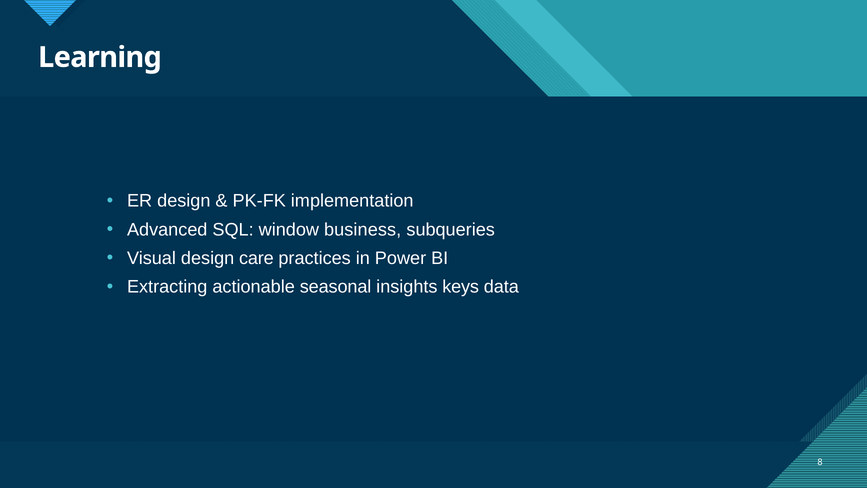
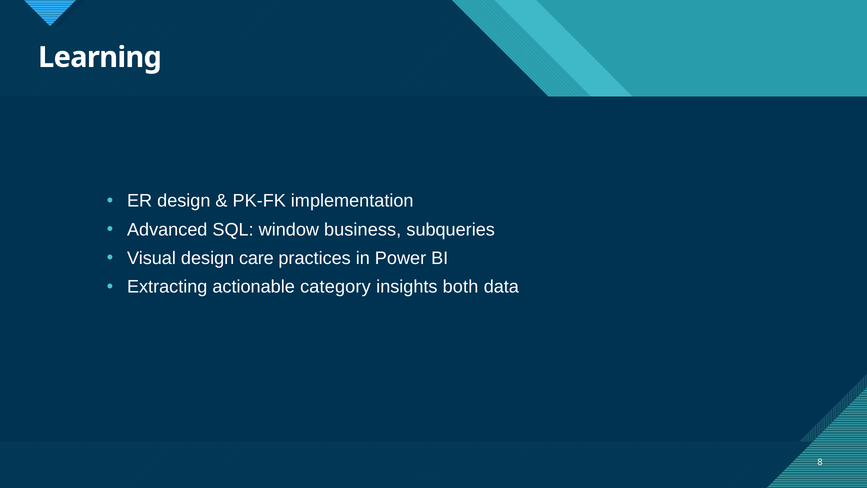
seasonal: seasonal -> category (335, 287)
keys: keys -> both (460, 287)
